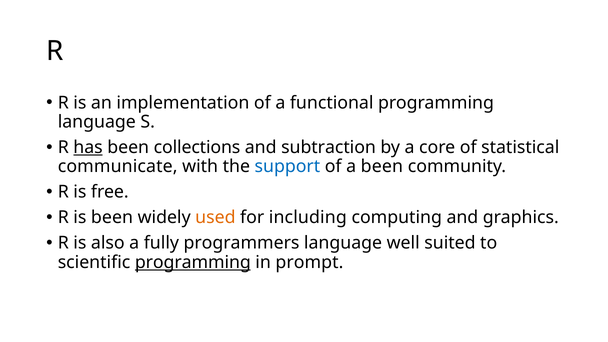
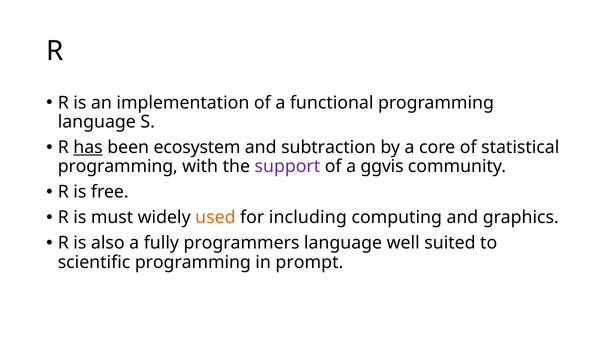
collections: collections -> ecosystem (197, 147)
communicate: communicate -> programming (118, 167)
support colour: blue -> purple (287, 167)
a been: been -> ggvis (382, 167)
is been: been -> must (112, 218)
programming underline: present -> none (193, 262)
